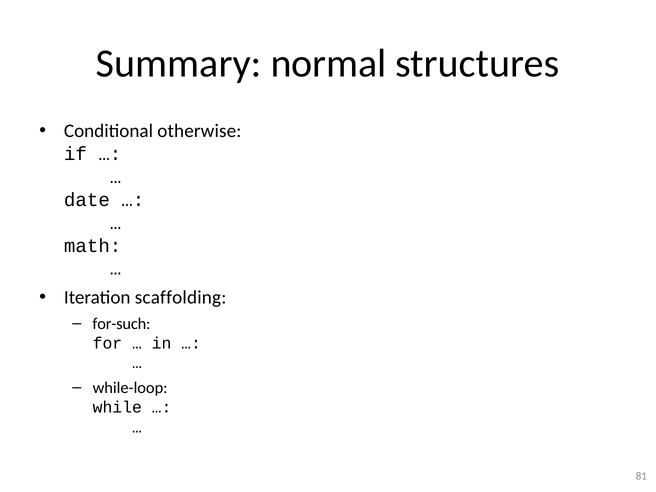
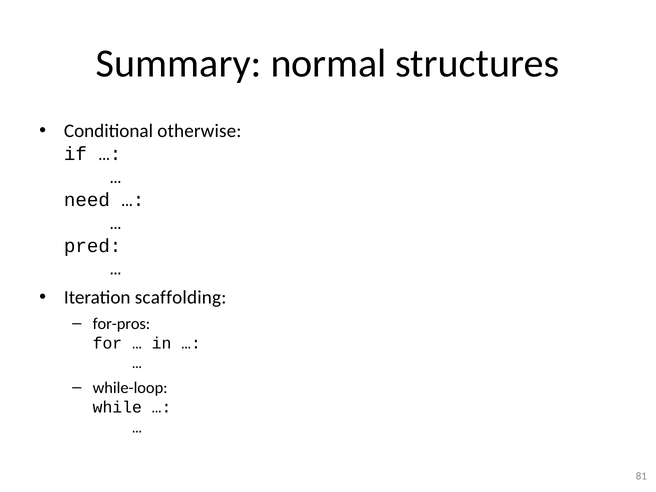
date: date -> need (87, 200)
math: math -> pred (93, 246)
for-such: for-such -> for-pros (121, 324)
